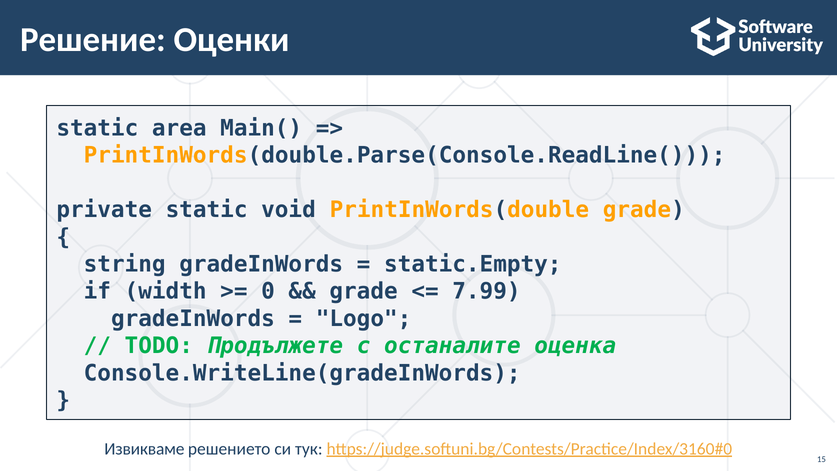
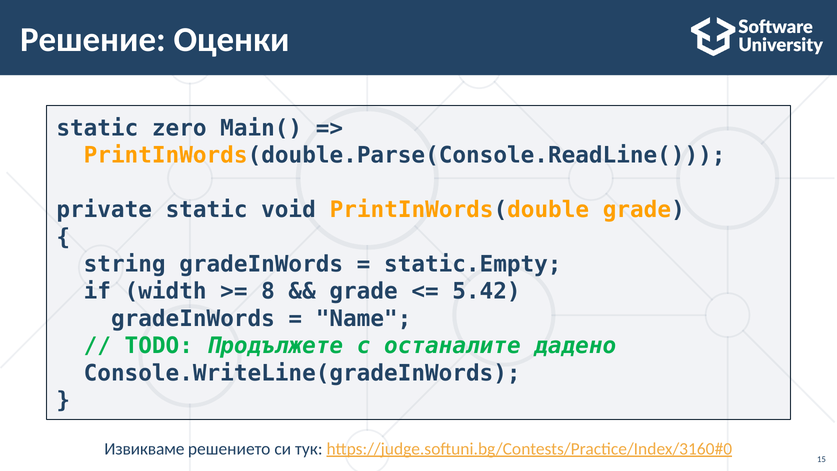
area: area -> zero (179, 128)
0: 0 -> 8 (268, 291)
7.99: 7.99 -> 5.42 (486, 291)
Logo: Logo -> Name (364, 319)
оценка: оценка -> дадено (575, 346)
